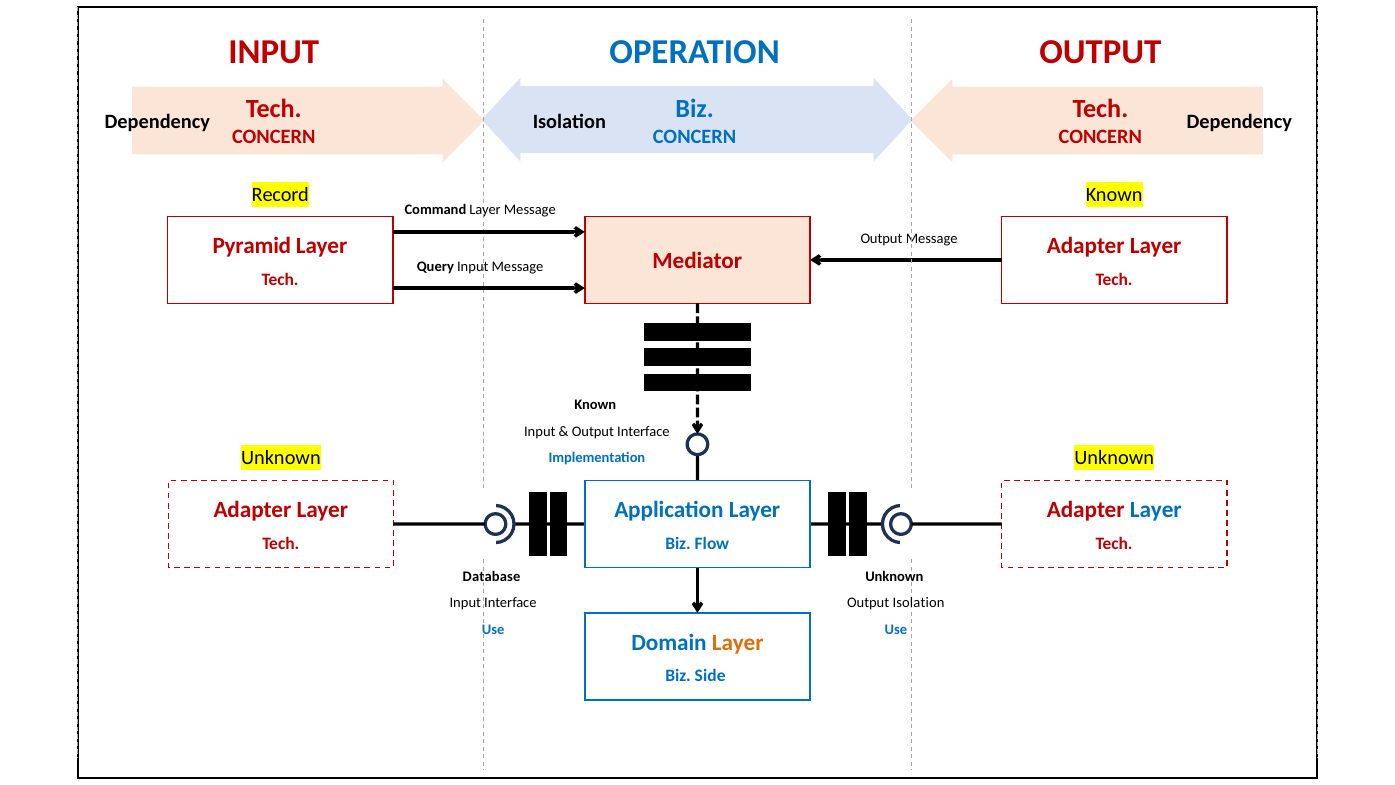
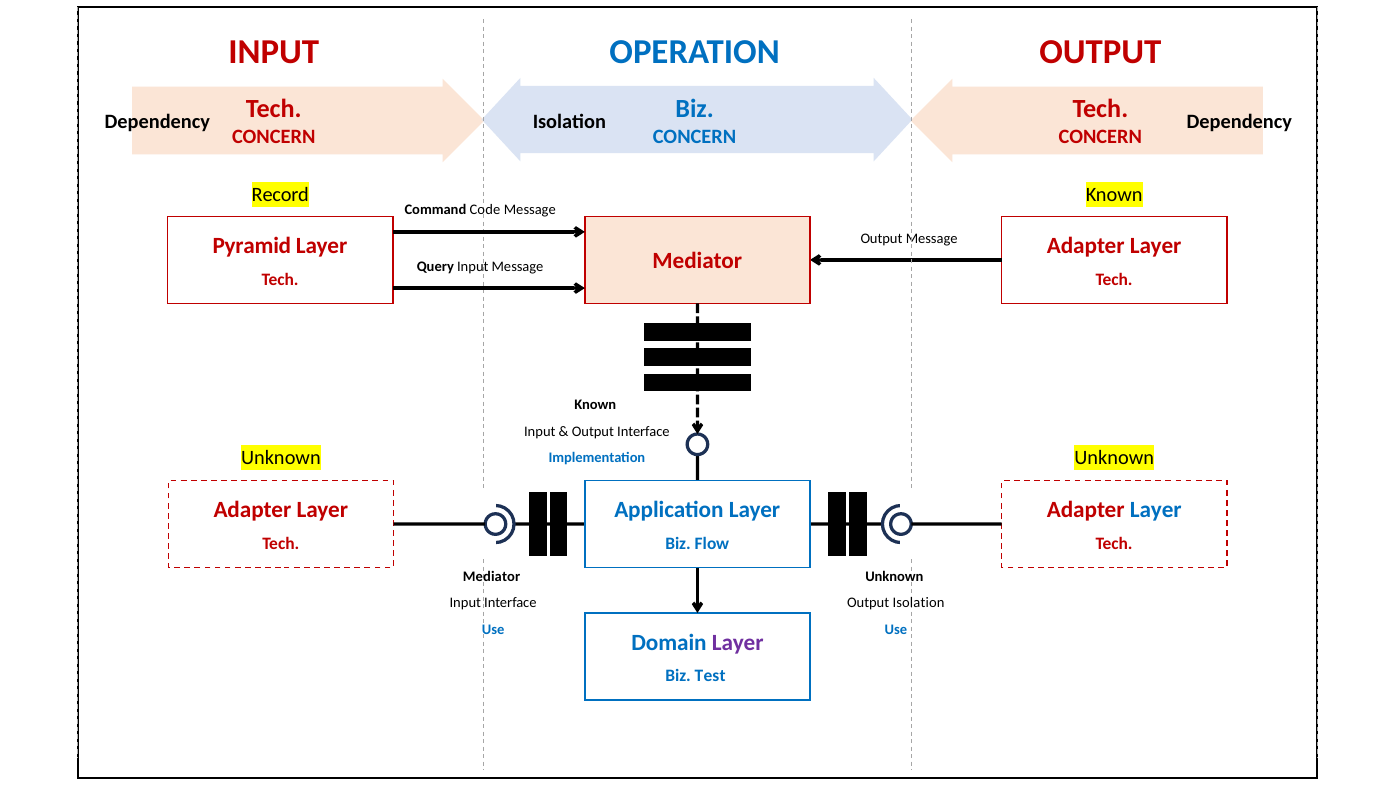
Command Layer: Layer -> Code (485, 210)
Database: Database -> Mediator (492, 577)
Layer colour: orange -> purple (738, 642)
Side: Side -> Test (710, 676)
